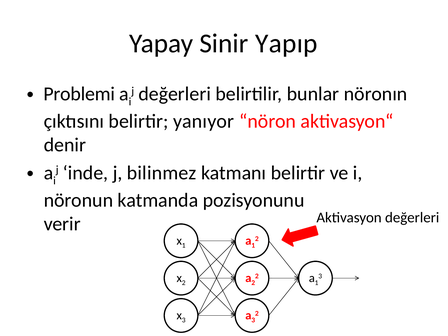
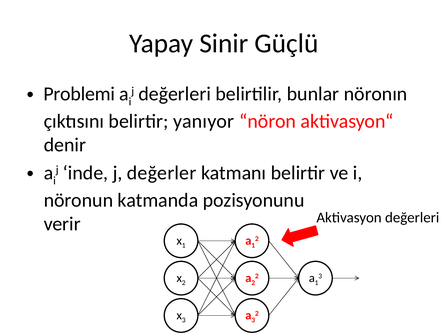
Yapıp: Yapıp -> Güçlü (287, 43)
bilinmez: bilinmez -> değerler (162, 173)
